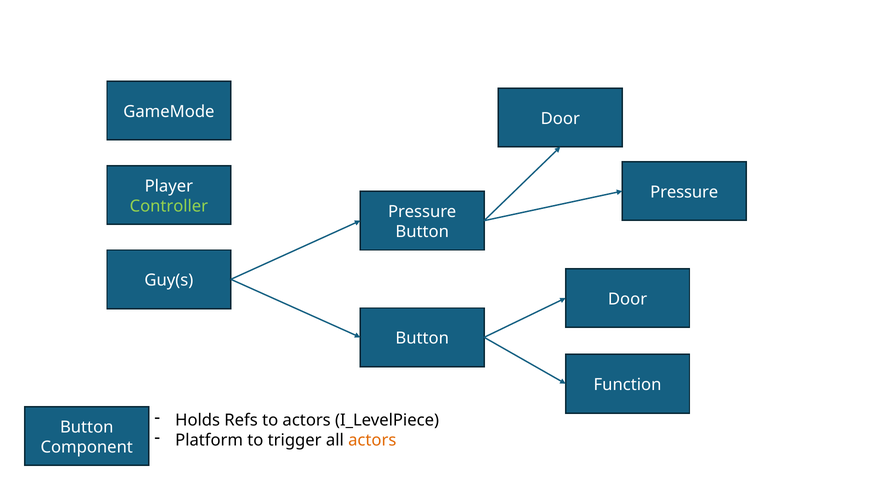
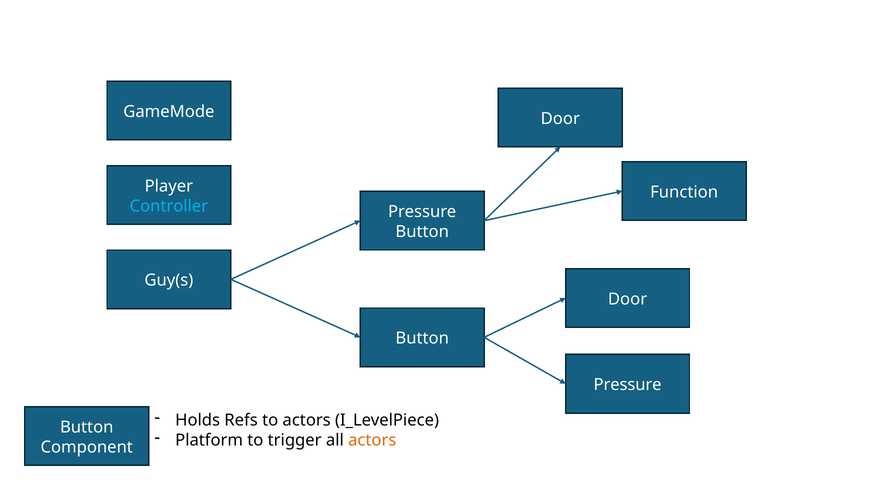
Pressure: Pressure -> Function (684, 192)
Controller colour: light green -> light blue (169, 206)
Function: Function -> Pressure (628, 385)
